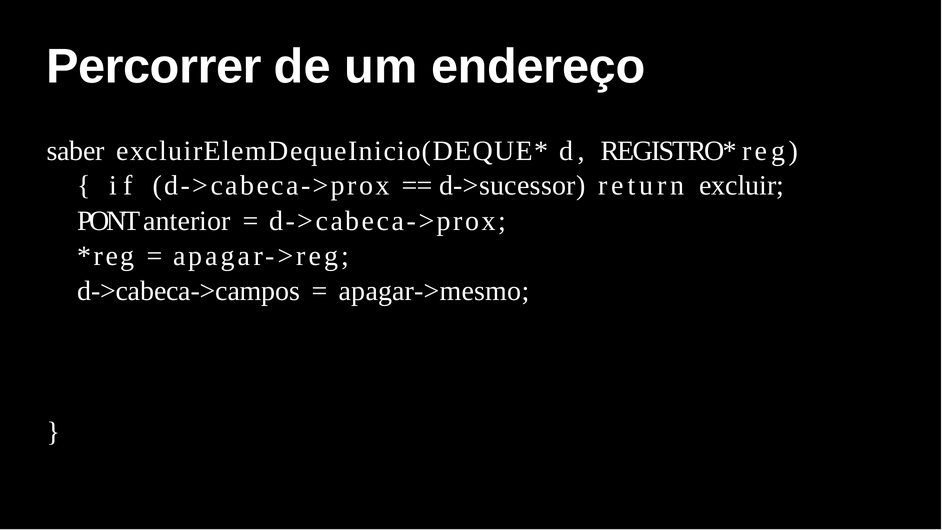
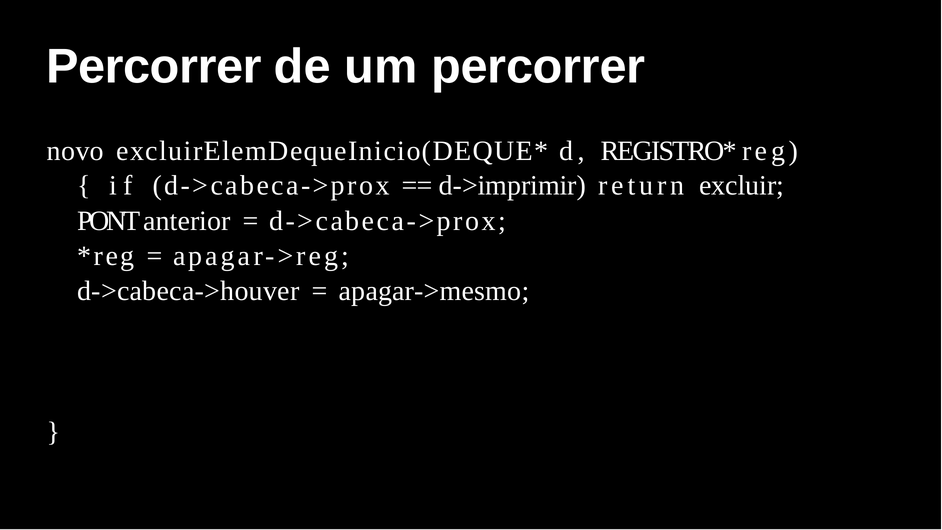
um endereço: endereço -> percorrer (538, 67)
saber: saber -> novo (75, 151)
d->sucessor: d->sucessor -> d->imprimir (512, 186)
d->cabeca->campos: d->cabeca->campos -> d->cabeca->houver (188, 291)
